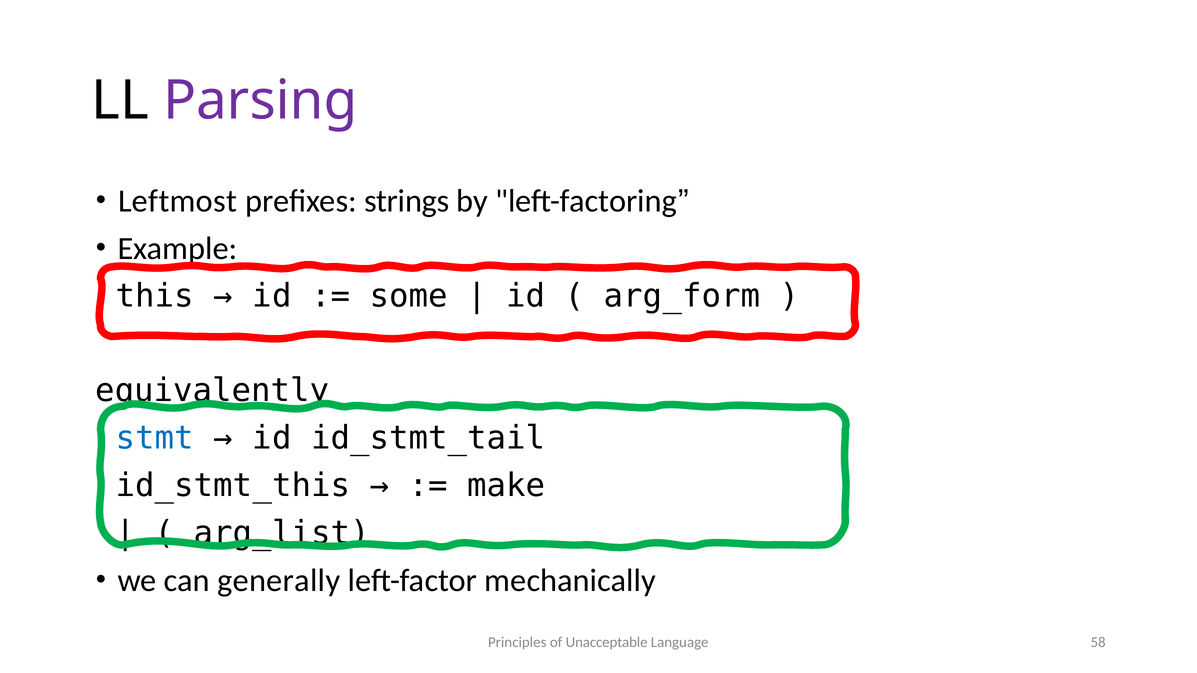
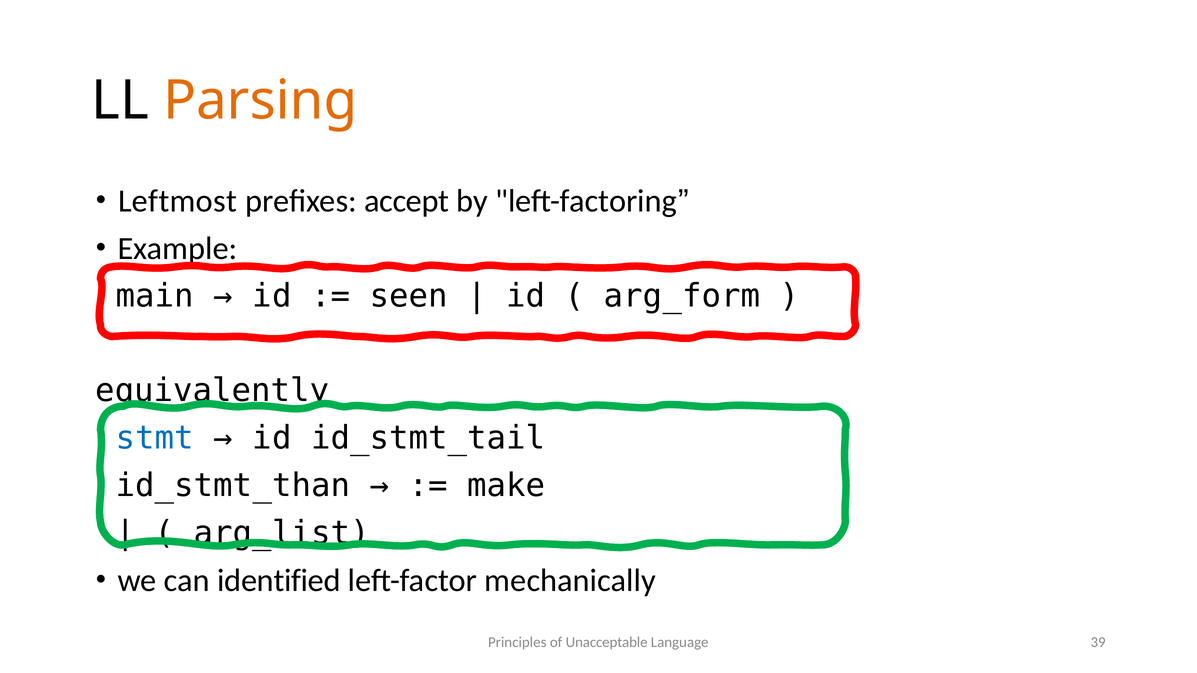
Parsing colour: purple -> orange (260, 101)
strings: strings -> accept (407, 201)
this: this -> main (155, 296)
some: some -> seen (409, 296)
id_stmt_this: id_stmt_this -> id_stmt_than (233, 486)
generally: generally -> identified (279, 581)
58: 58 -> 39 (1098, 643)
